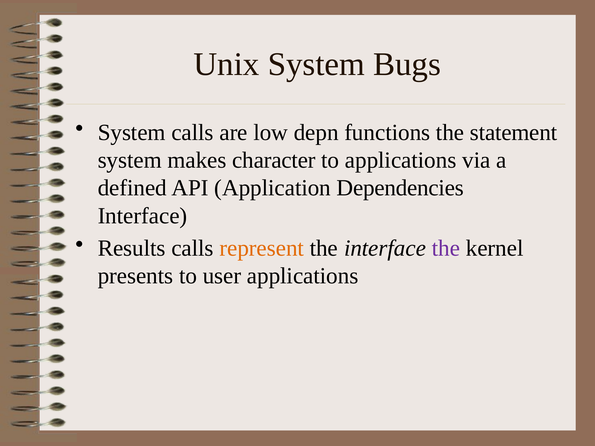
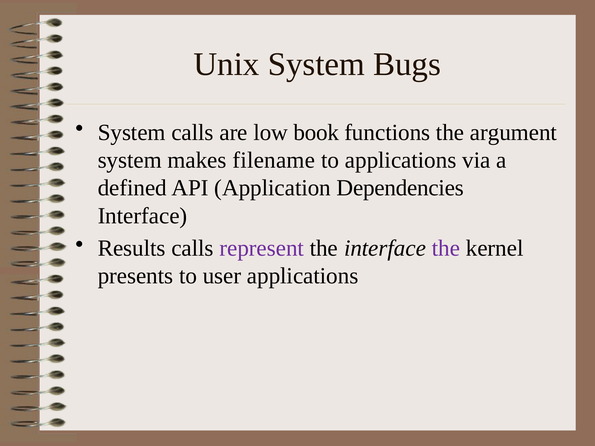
depn: depn -> book (316, 133)
statement: statement -> argument (513, 133)
character: character -> filename (274, 160)
represent colour: orange -> purple (262, 248)
